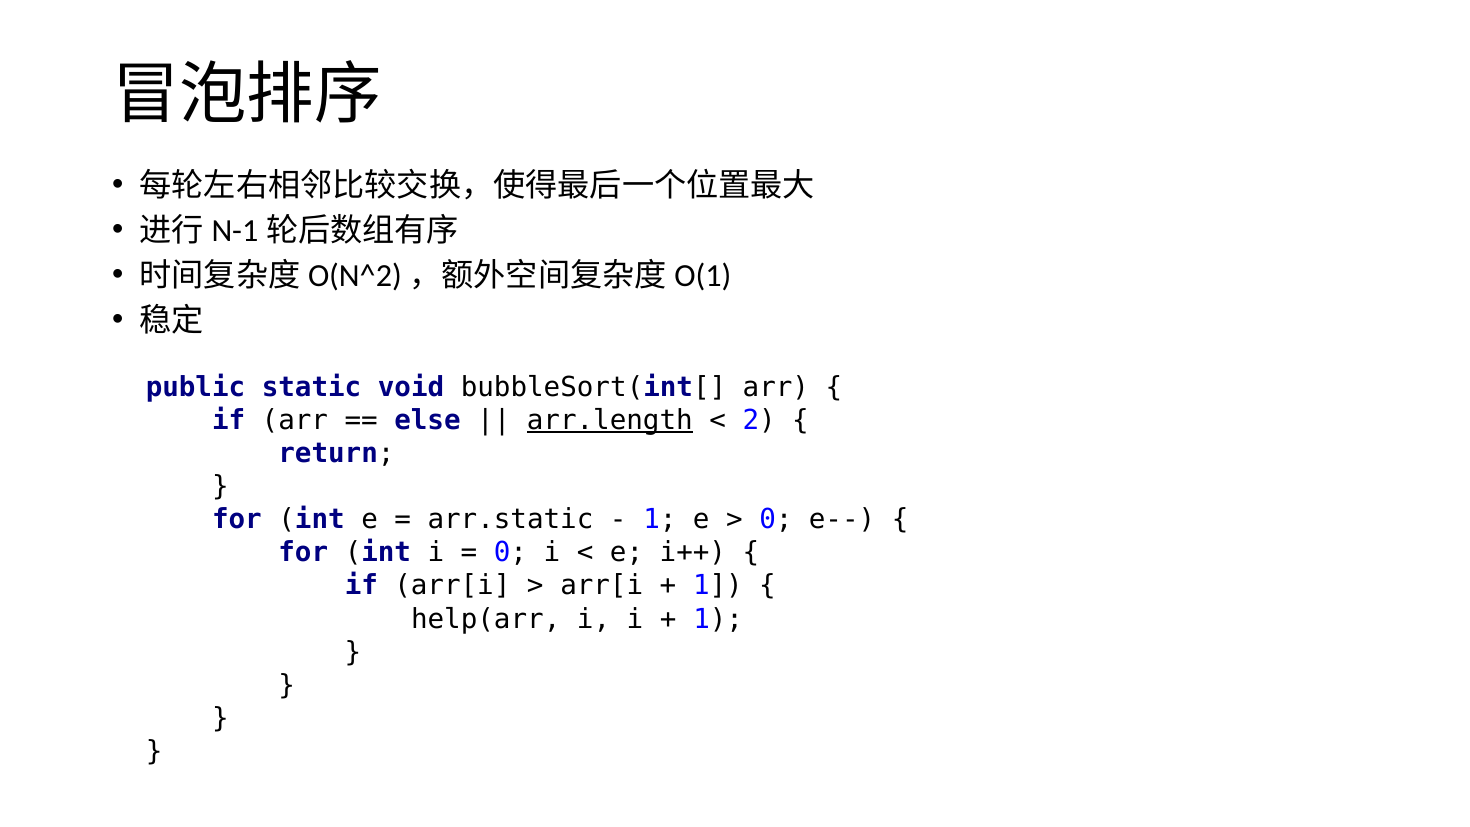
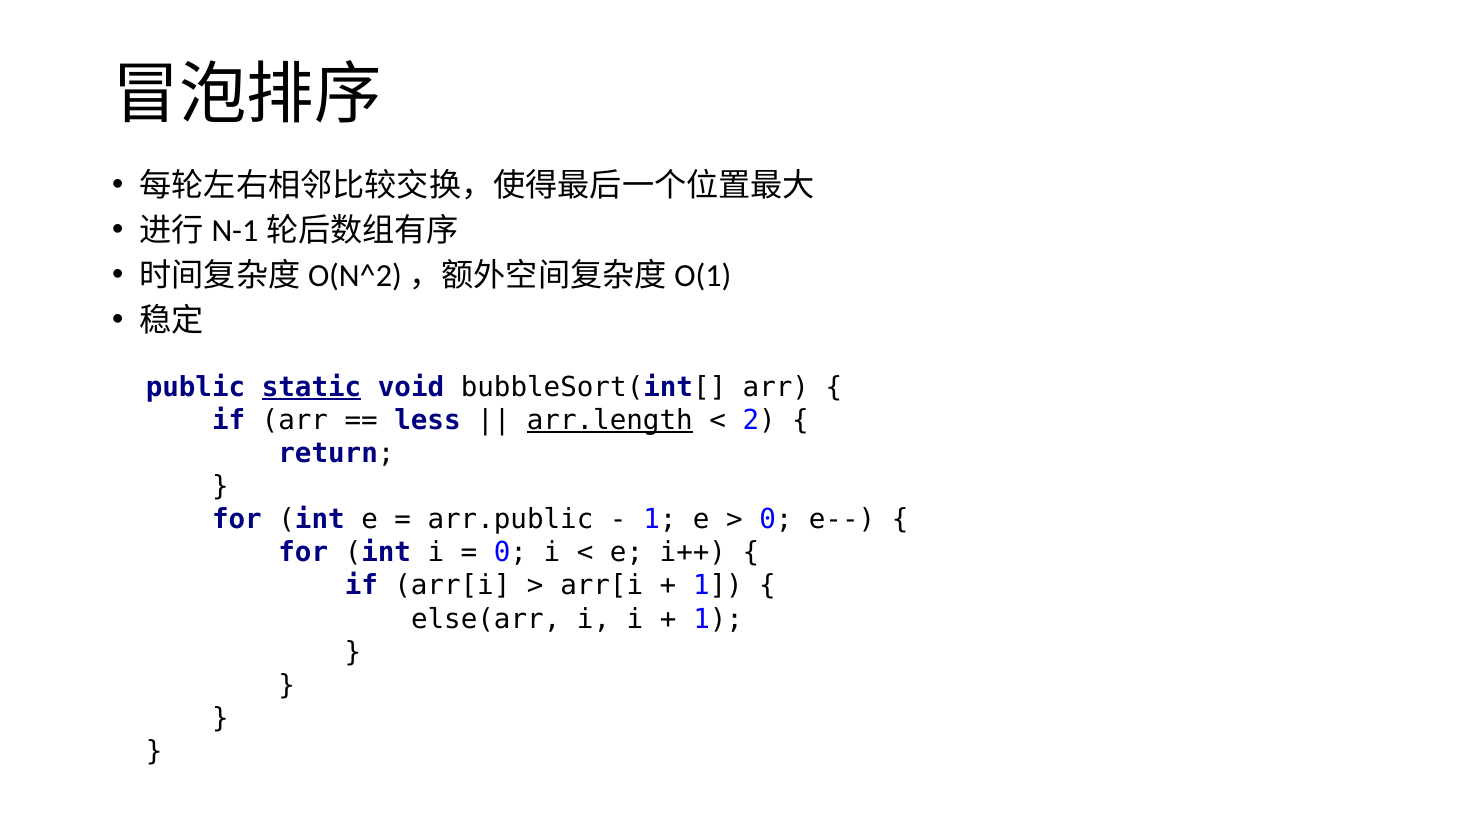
static underline: none -> present (312, 387)
else: else -> less (428, 420)
arr.static: arr.static -> arr.public (510, 520)
help(arr: help(arr -> else(arr (486, 619)
